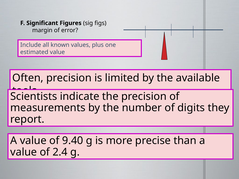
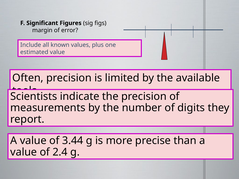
9.40: 9.40 -> 3.44 (73, 141)
